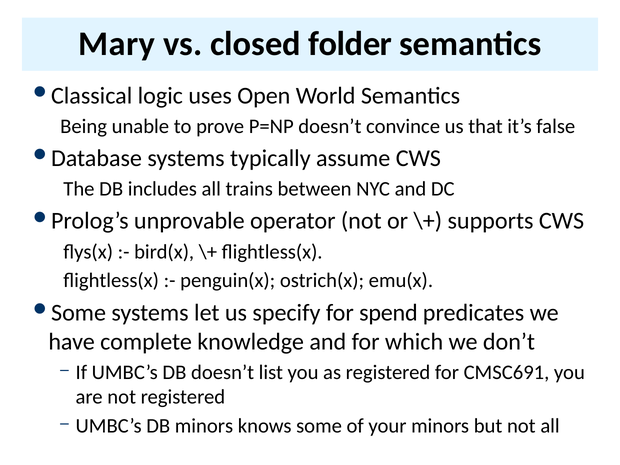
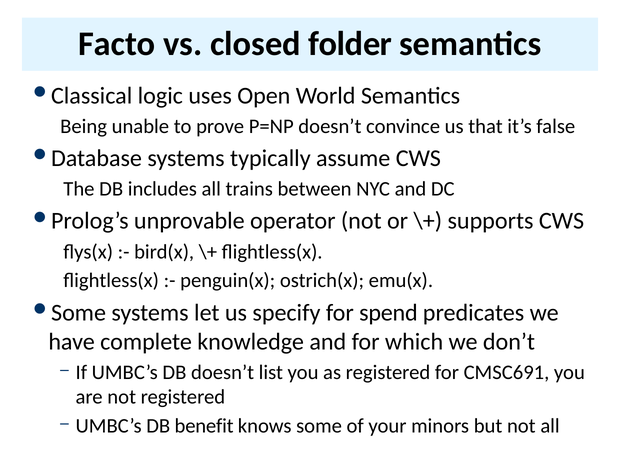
Mary: Mary -> Facto (117, 44)
DB minors: minors -> benefit (204, 426)
